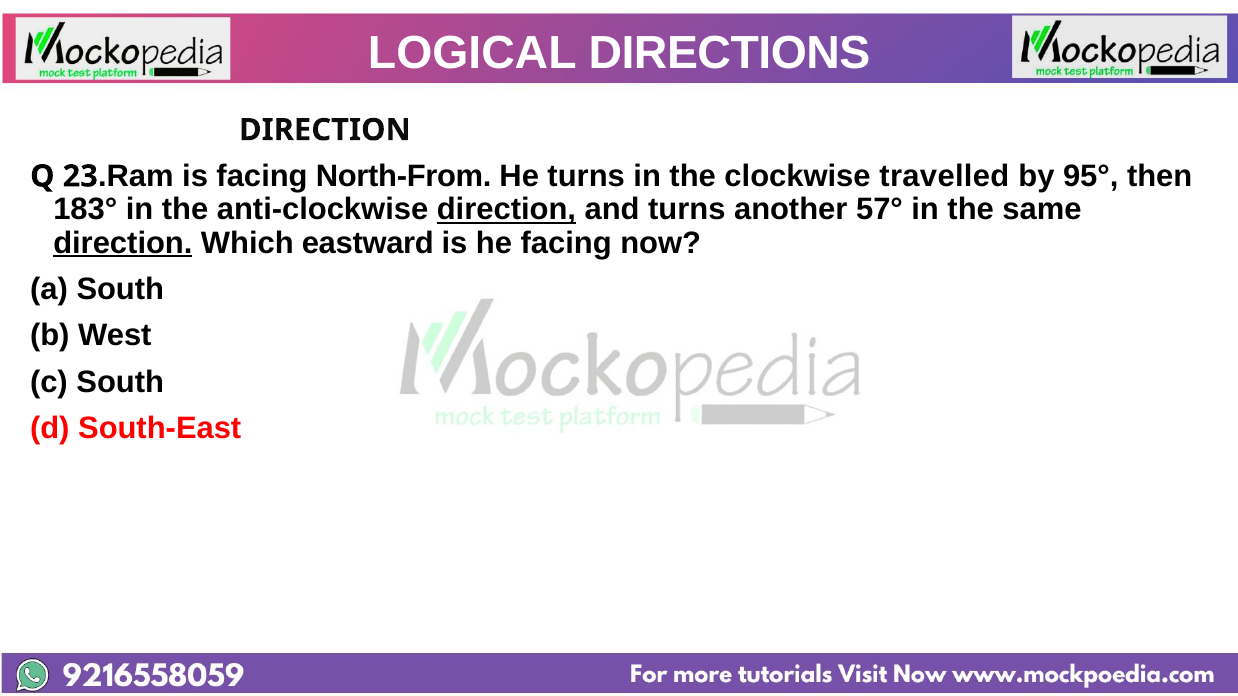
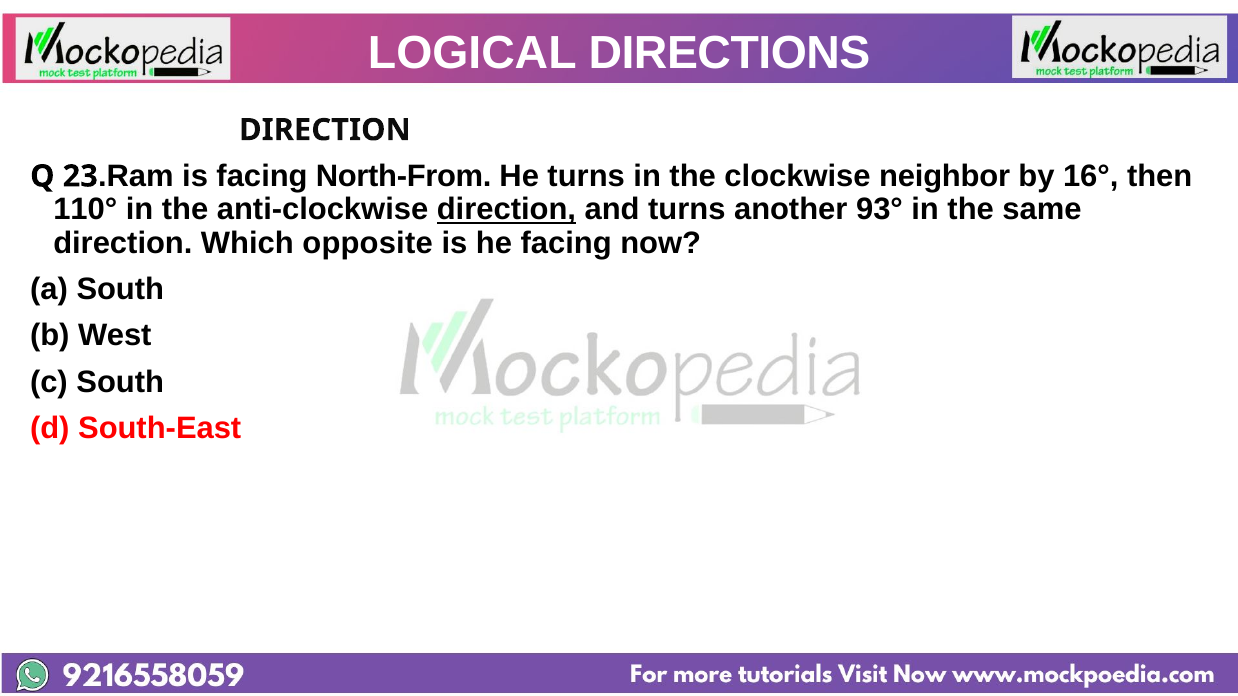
travelled: travelled -> neighbor (945, 176)
95°: 95° -> 16° (1091, 176)
183°: 183° -> 110° (85, 210)
57°: 57° -> 93° (879, 210)
direction underline: present -> none (123, 243)
eastward: eastward -> opposite (368, 243)
